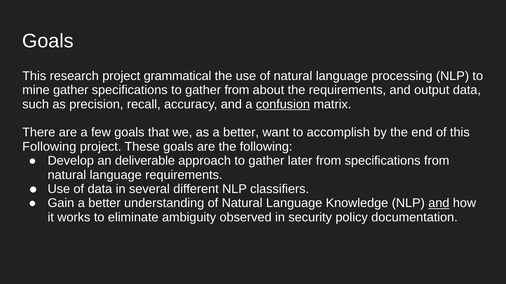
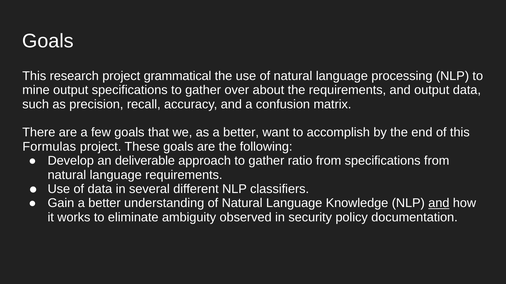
mine gather: gather -> output (71, 90)
gather from: from -> over (237, 90)
confusion underline: present -> none (283, 104)
Following: Following -> Formulas (49, 147)
later: later -> ratio (300, 161)
